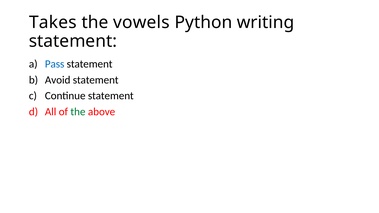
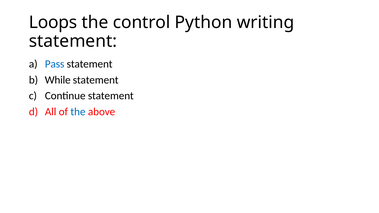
Takes: Takes -> Loops (53, 22)
vowels: vowels -> control (142, 22)
Avoid: Avoid -> While (58, 80)
the colour: green -> blue (78, 112)
